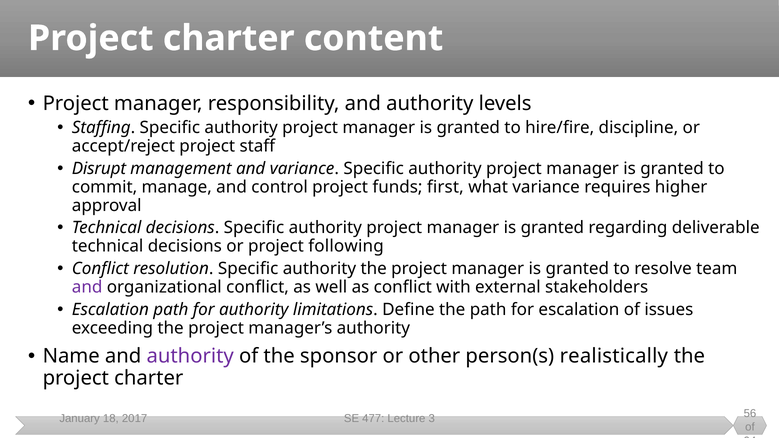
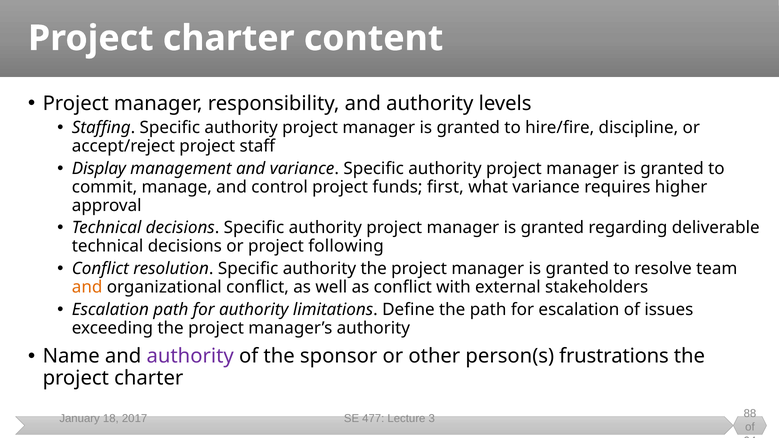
Disrupt: Disrupt -> Display (99, 169)
and colour: purple -> orange (87, 287)
realistically: realistically -> frustrations (614, 356)
56: 56 -> 88 (750, 414)
